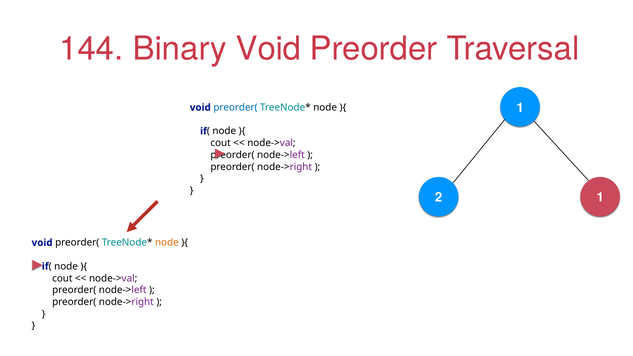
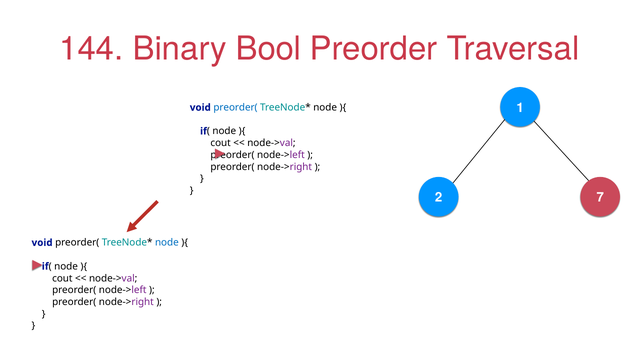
Binary Void: Void -> Bool (268, 49)
2 1: 1 -> 7 (600, 198)
node colour: orange -> blue (167, 243)
